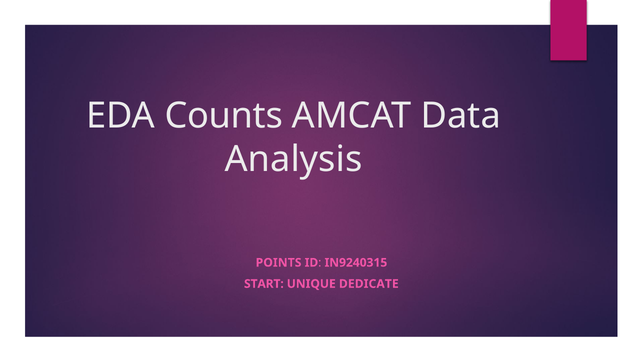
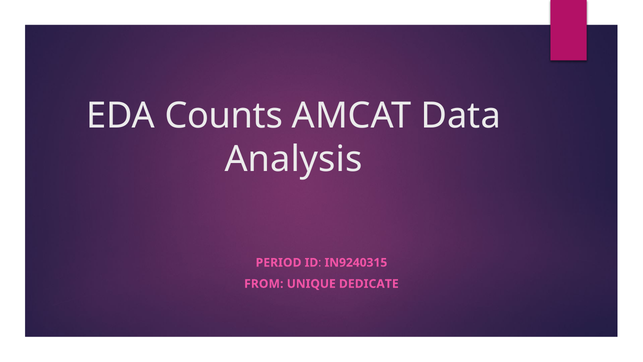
POINTS: POINTS -> PERIOD (279, 262)
START: START -> FROM (264, 284)
